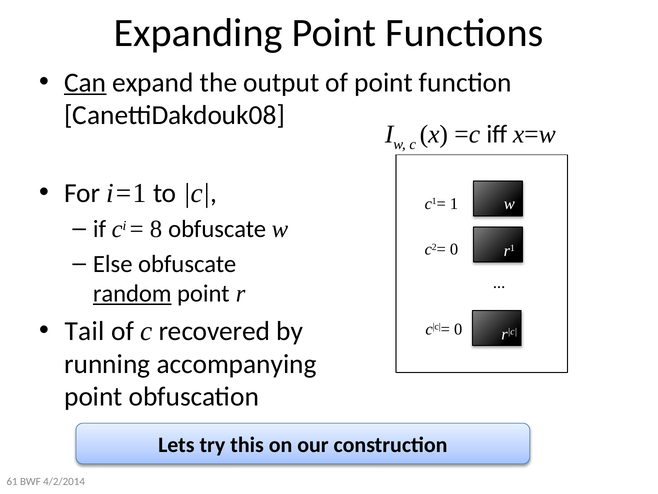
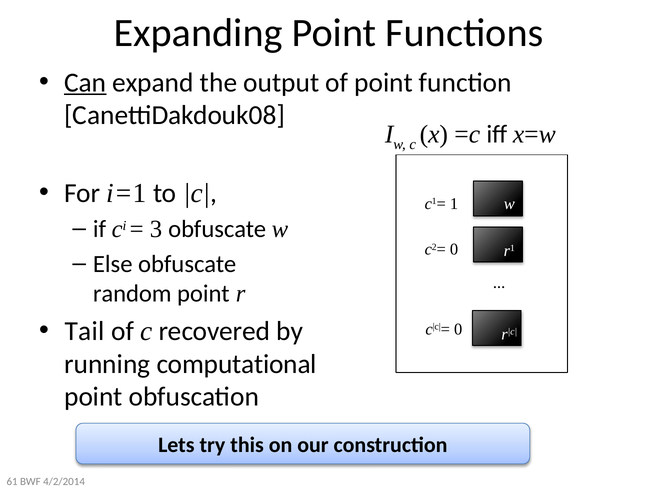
8: 8 -> 3 (156, 229)
random underline: present -> none (132, 293)
accompanying: accompanying -> computational (237, 364)
